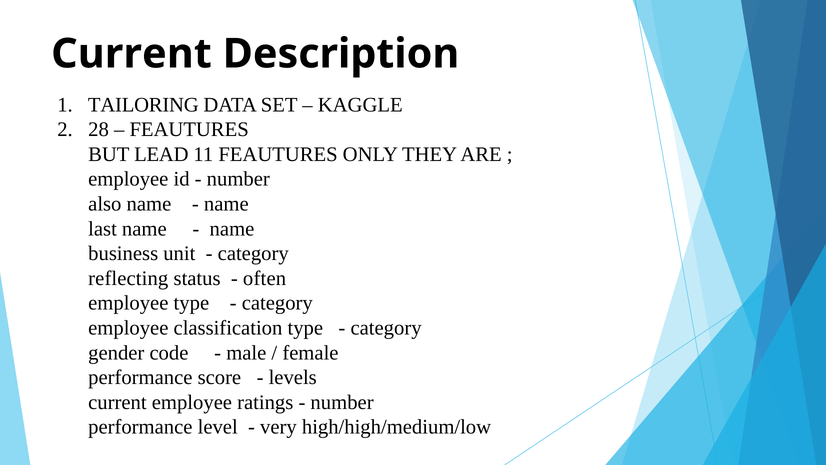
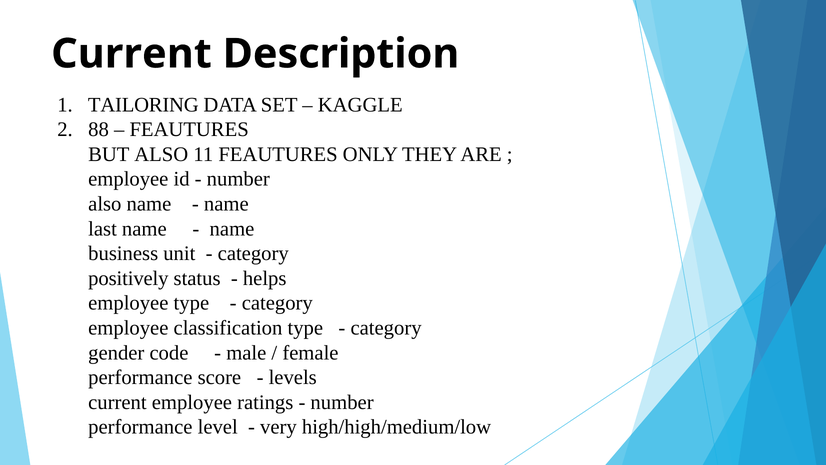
28: 28 -> 88 (99, 129)
BUT LEAD: LEAD -> ALSO (161, 154)
reflecting: reflecting -> positively (128, 278)
often: often -> helps (265, 278)
